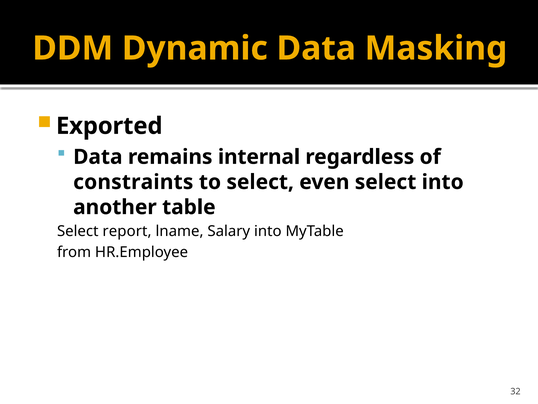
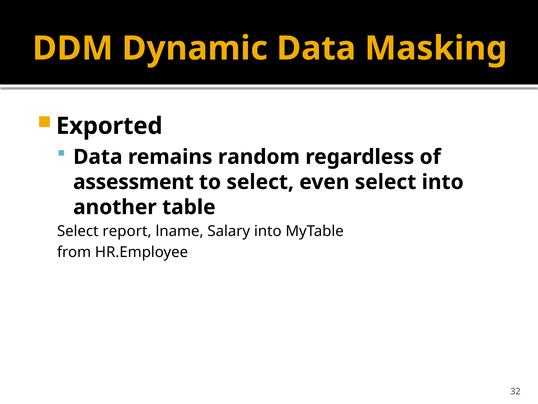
internal: internal -> random (259, 157)
constraints: constraints -> assessment (133, 182)
